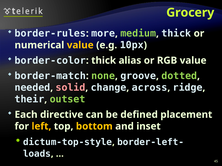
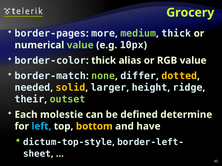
border-rules: border-rules -> border-pages (50, 33)
value colour: yellow -> light green (80, 45)
groove: groove -> differ (138, 76)
dotted colour: light green -> yellow (179, 76)
solid colour: pink -> yellow (70, 88)
change: change -> larger (109, 88)
across: across -> height (150, 88)
directive: directive -> molestie (62, 115)
placement: placement -> determine (186, 115)
left colour: yellow -> light blue (41, 127)
inset: inset -> have (148, 127)
loads: loads -> sheet (37, 154)
